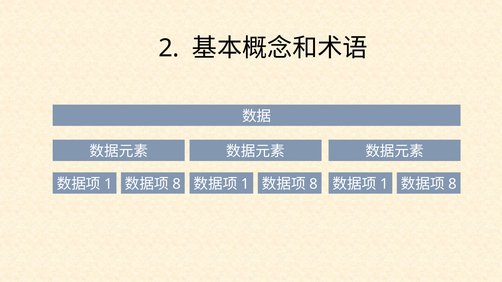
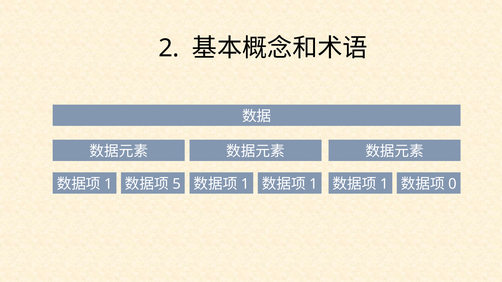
8: 8 -> 5 (177, 184)
8: 8 -> 1 (313, 184)
8: 8 -> 0 (452, 184)
